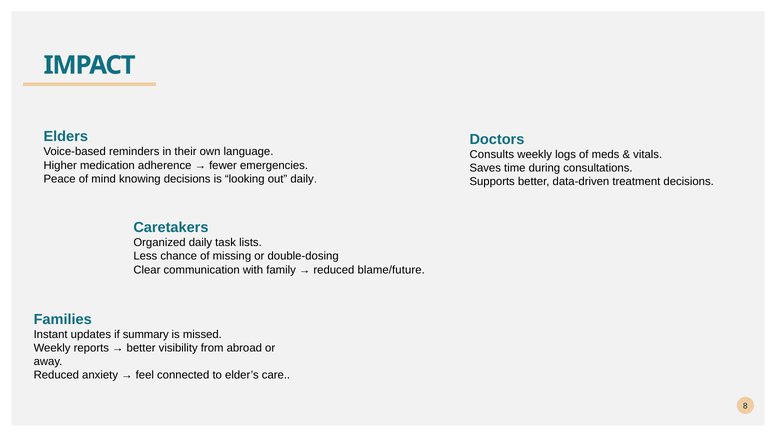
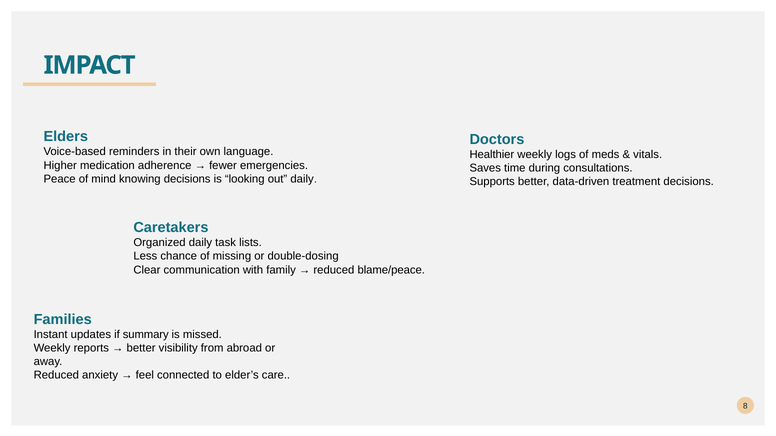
Consults: Consults -> Healthier (492, 155)
blame/future: blame/future -> blame/peace (391, 270)
